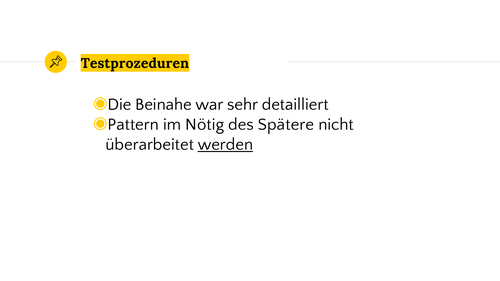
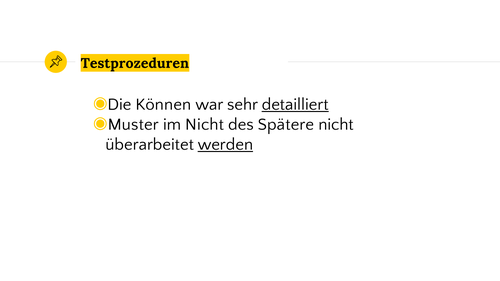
Beinahe: Beinahe -> Können (163, 105)
detailliert underline: none -> present (295, 105)
Pattern: Pattern -> Muster (133, 125)
im Nötig: Nötig -> Nicht (205, 125)
